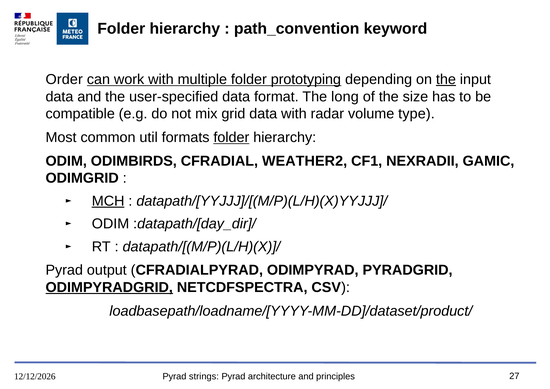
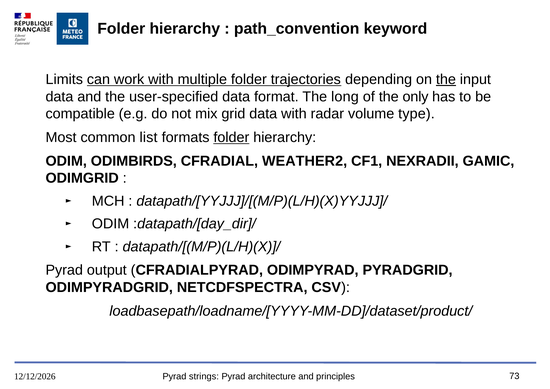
Order: Order -> Limits (64, 79)
prototyping: prototyping -> trajectories (306, 79)
size: size -> only (416, 97)
util: util -> list (149, 137)
MCH underline: present -> none (108, 201)
ODIMPYRADGRID underline: present -> none (109, 287)
27: 27 -> 73 (514, 376)
